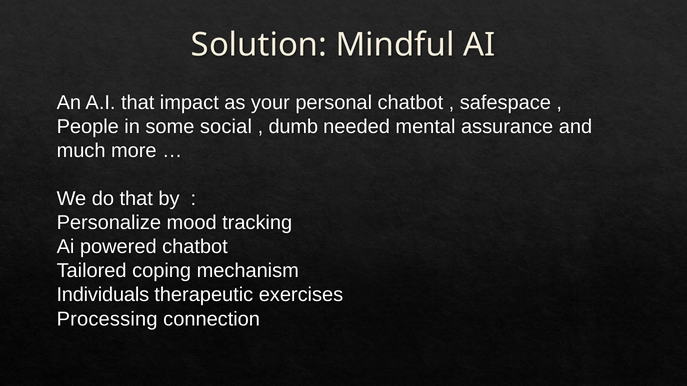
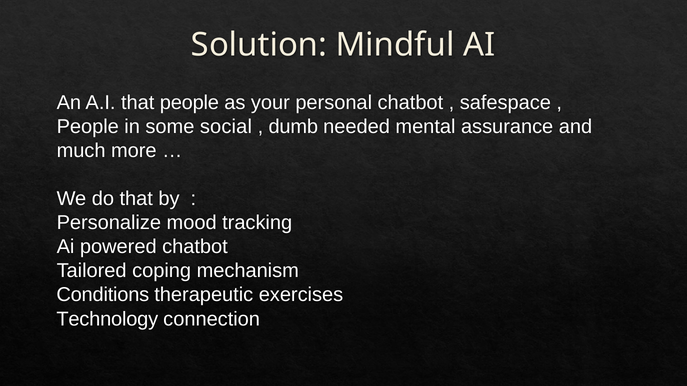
that impact: impact -> people (189, 103)
Individuals: Individuals -> Conditions (103, 295)
Processing: Processing -> Technology (107, 319)
